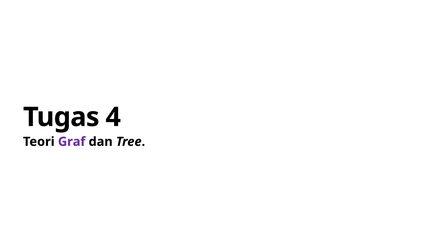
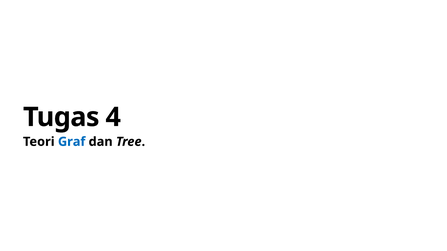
Graf colour: purple -> blue (72, 142)
